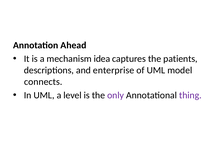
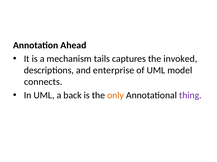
idea: idea -> tails (102, 59)
patients: patients -> invoked (180, 59)
level: level -> back (73, 96)
only colour: purple -> orange (116, 96)
